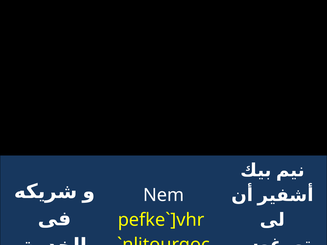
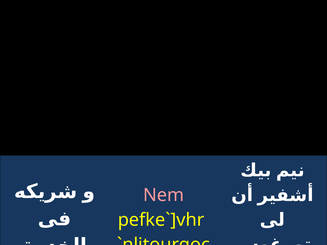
Nem colour: white -> pink (163, 195)
